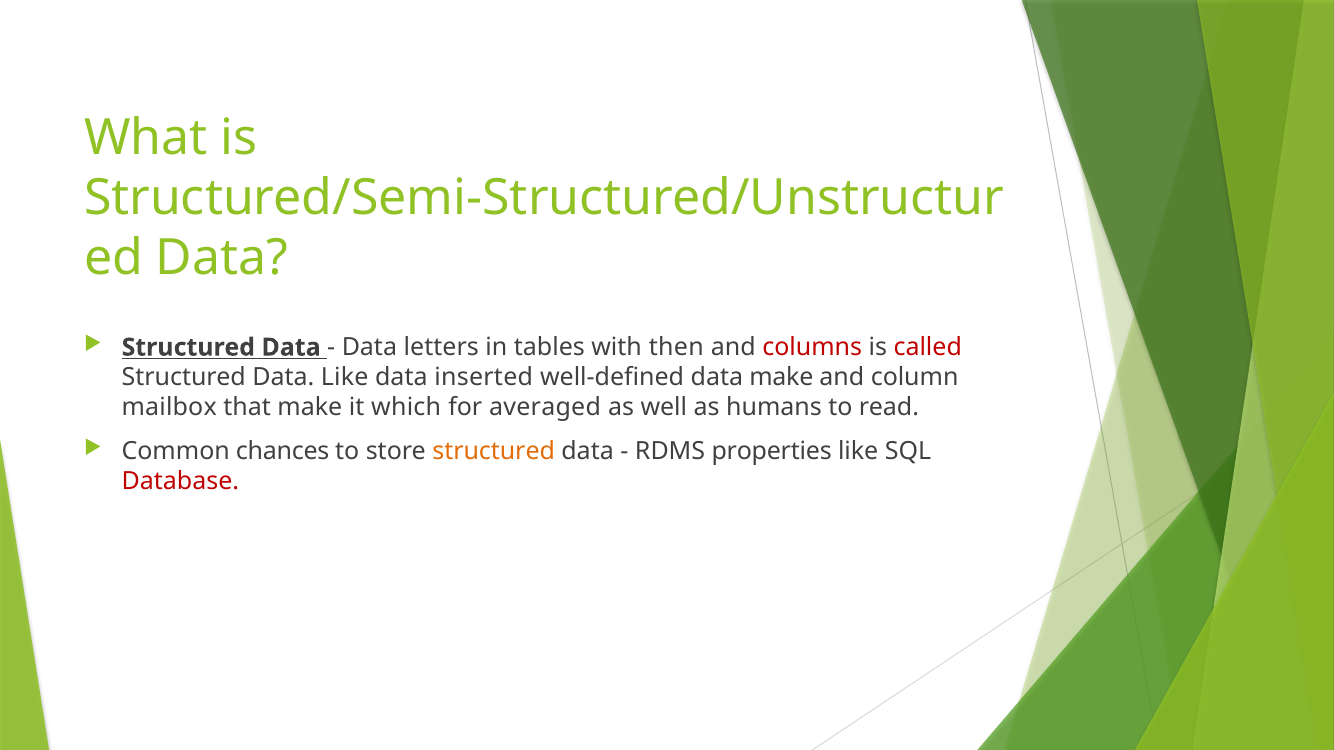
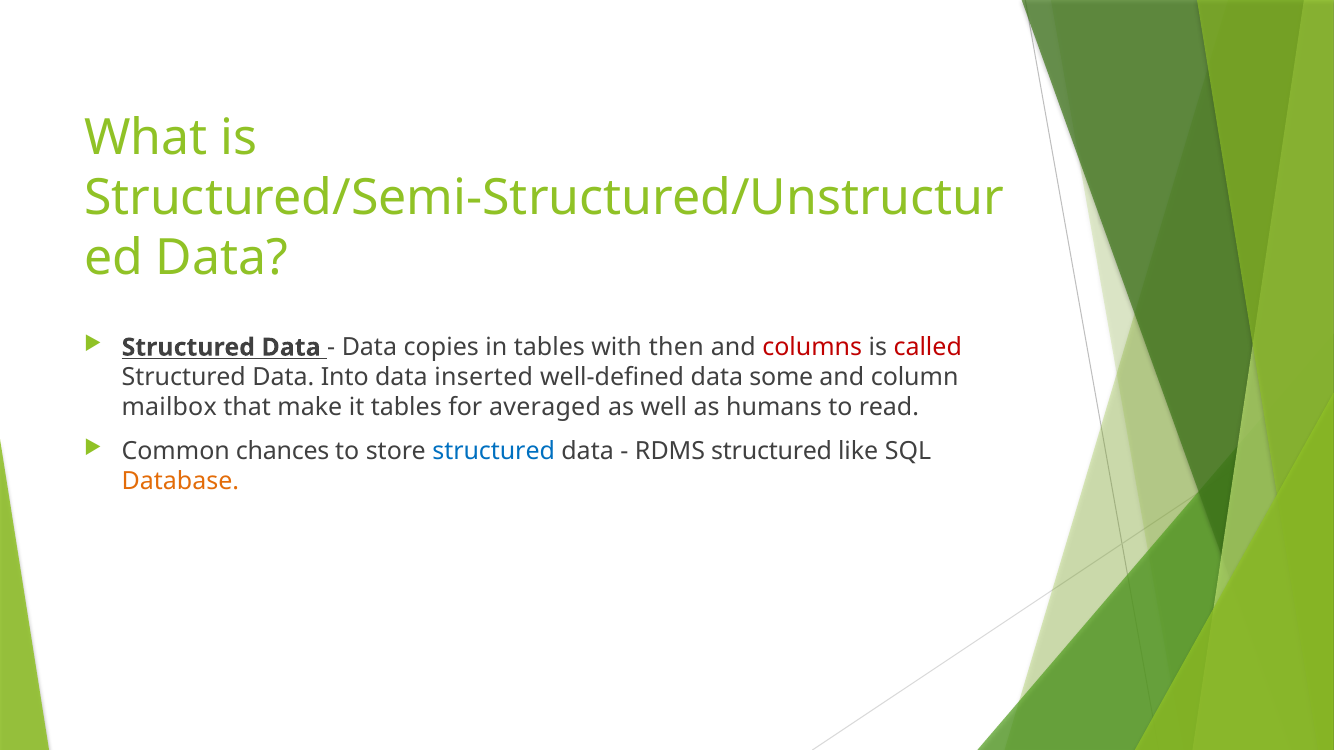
letters: letters -> copies (441, 348)
Data Like: Like -> Into (345, 378)
data make: make -> some (781, 378)
it which: which -> tables (406, 408)
structured colour: orange -> blue (494, 451)
RDMS properties: properties -> structured (772, 451)
Database colour: red -> orange (180, 481)
